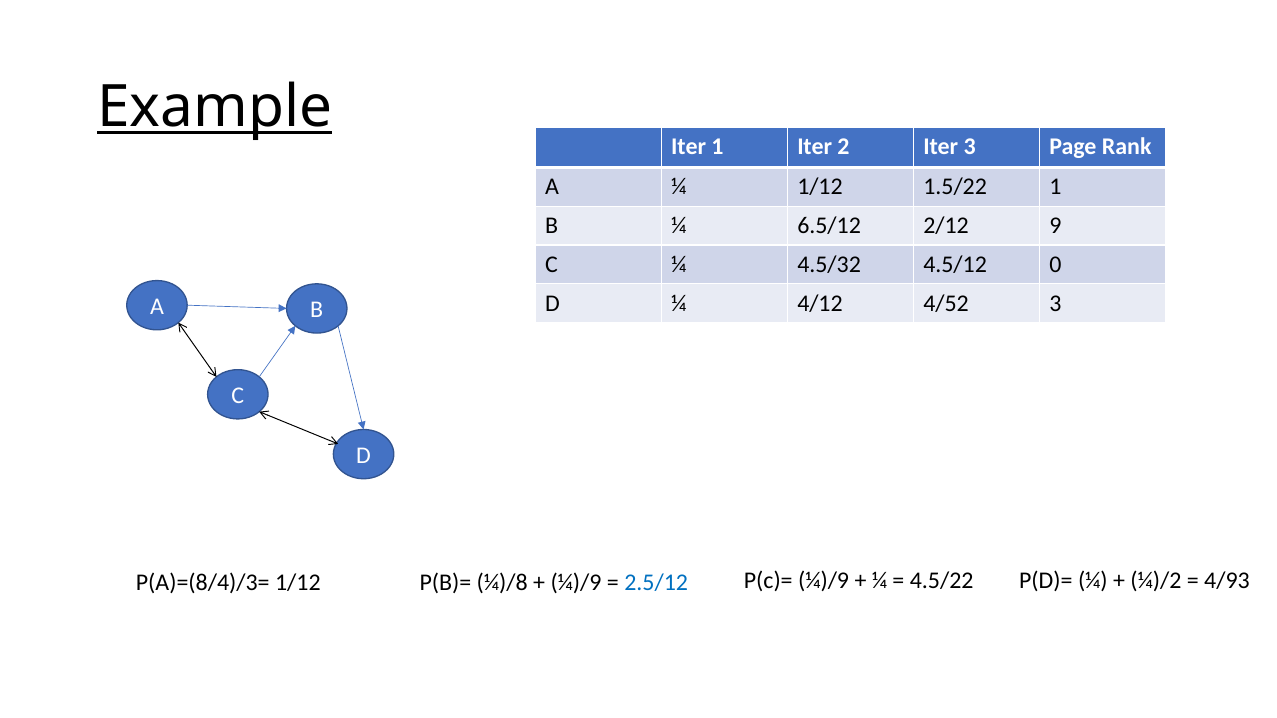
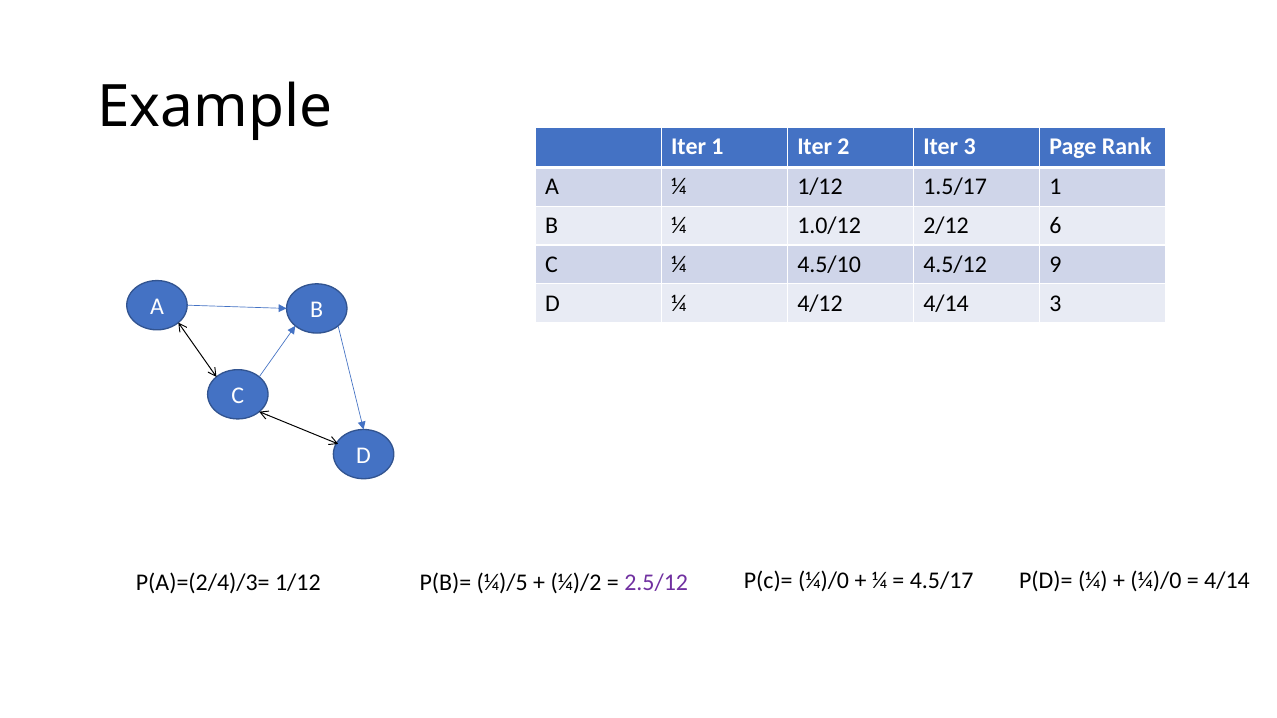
Example underline: present -> none (215, 107)
1.5/22: 1.5/22 -> 1.5/17 (955, 187)
6.5/12: 6.5/12 -> 1.0/12 (829, 226)
9: 9 -> 6 (1055, 226)
4.5/32: 4.5/32 -> 4.5/10 (829, 265)
0: 0 -> 9 (1055, 265)
4/12 4/52: 4/52 -> 4/14 (946, 304)
P(A)=(8/4)/3=: P(A)=(8/4)/3= -> P(A)=(2/4)/3= (203, 582)
¼)/8: ¼)/8 -> ¼)/5 (502, 583)
¼)/9: ¼)/9 -> ¼)/2 (576, 583)
2.5/12 colour: blue -> purple (656, 583)
P(c)= ¼)/9: ¼)/9 -> ¼)/0 (824, 581)
4.5/22: 4.5/22 -> 4.5/17 (942, 581)
¼)/2: ¼)/2 -> ¼)/0 (1156, 581)
4/93: 4/93 -> 4/14 (1227, 581)
